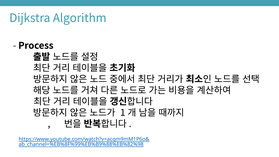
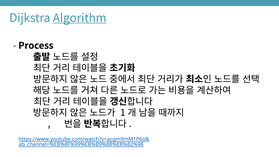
Algorithm underline: none -> present (80, 18)
